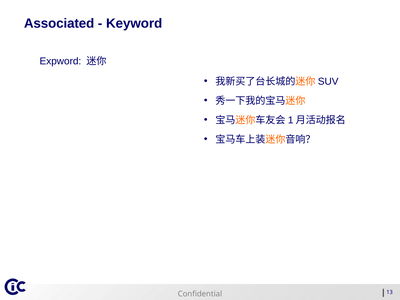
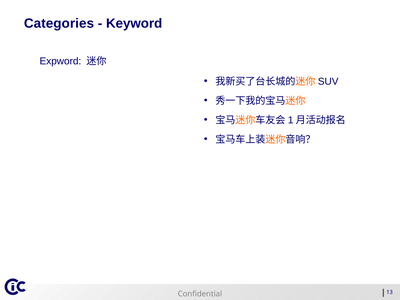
Associated: Associated -> Categories (59, 23)
